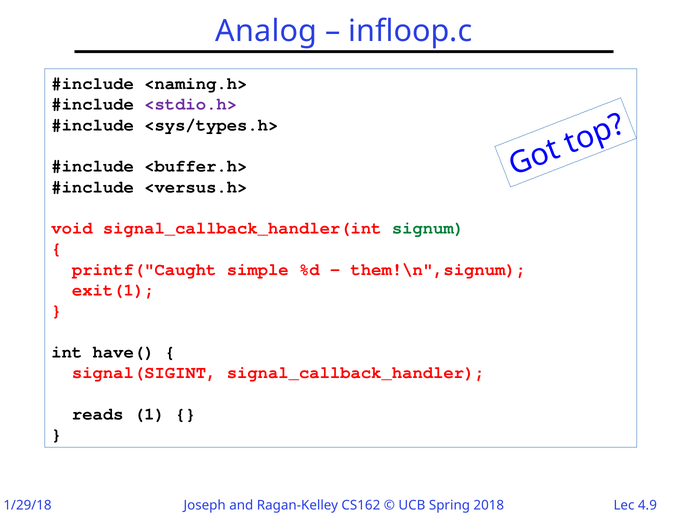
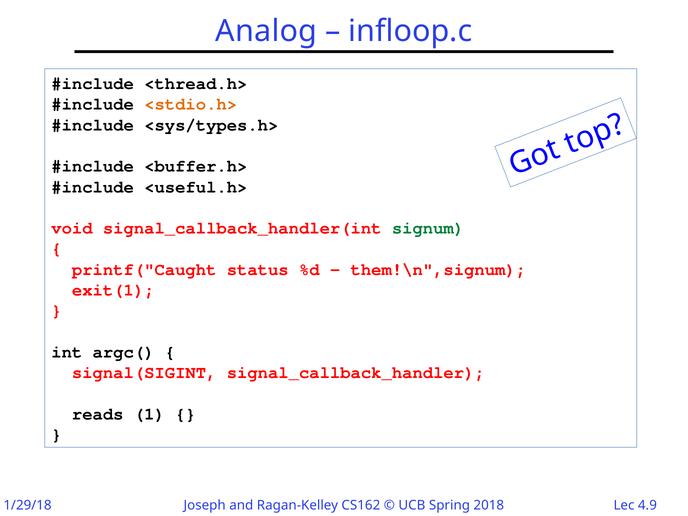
<naming.h>: <naming.h> -> <thread.h> (196, 84)
<stdio.h> colour: purple -> orange (191, 104)
<versus.h>: <versus.h> -> <useful.h> (196, 187)
simple: simple -> status (258, 269)
have(: have( -> argc( (124, 352)
